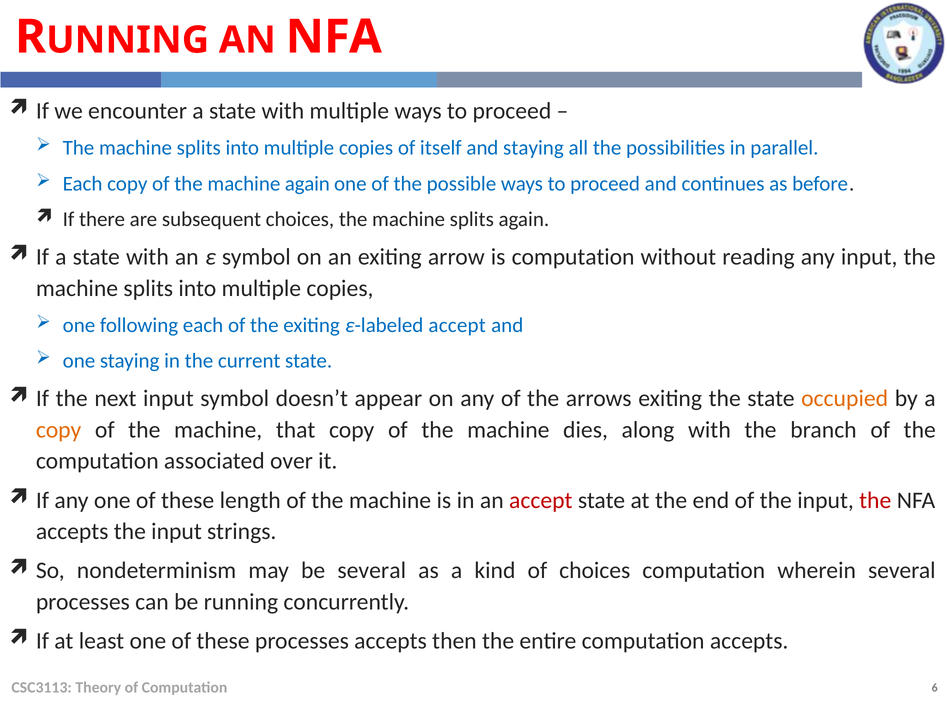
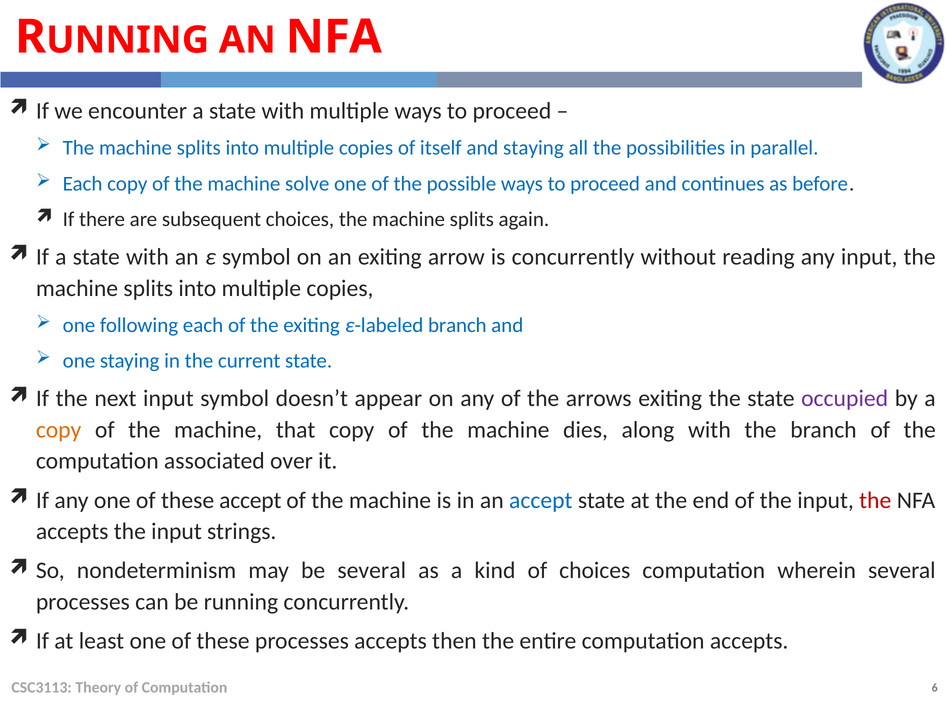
machine again: again -> solve (307, 184)
is computation: computation -> concurrently (573, 257)
ε-labeled accept: accept -> branch (457, 325)
occupied colour: orange -> purple (845, 399)
these length: length -> accept (250, 500)
accept colour: red -> blue (541, 500)
